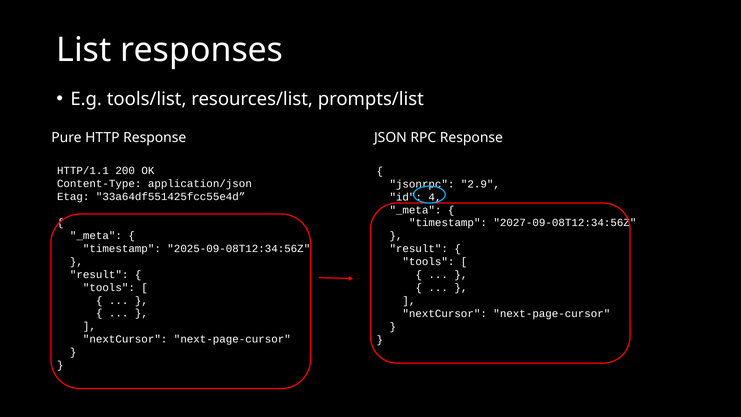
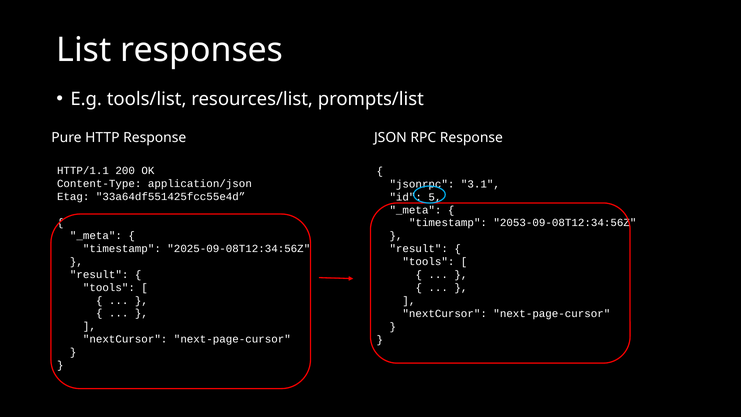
2.9: 2.9 -> 3.1 (480, 184)
4: 4 -> 5 (435, 197)
2027-09-08T12:34:56Z: 2027-09-08T12:34:56Z -> 2053-09-08T12:34:56Z (565, 223)
